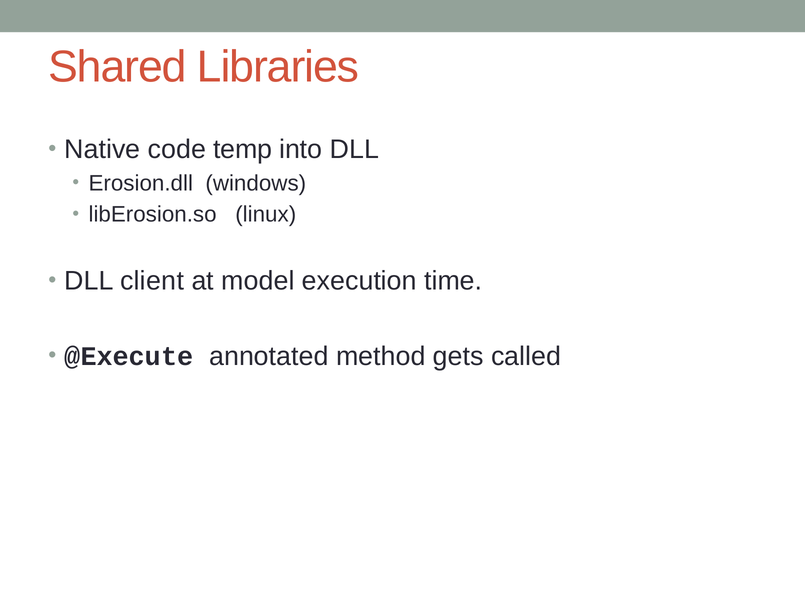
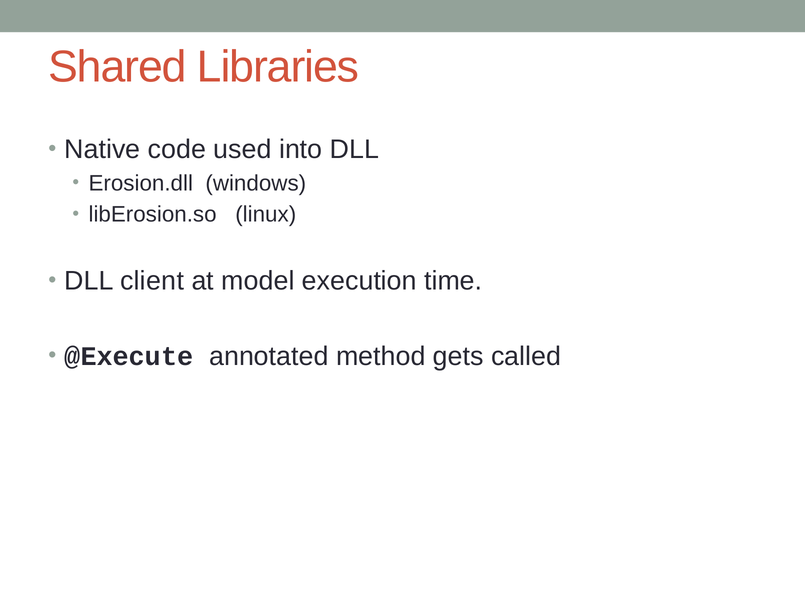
temp: temp -> used (243, 149)
